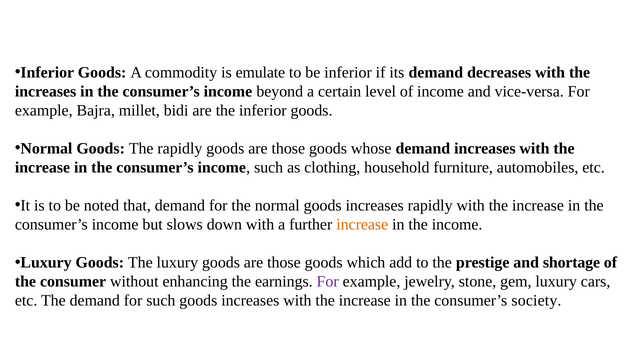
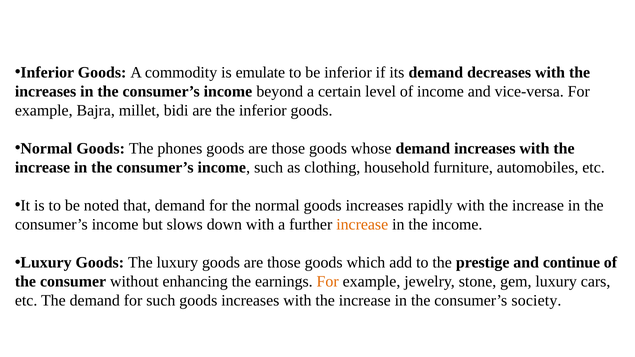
The rapidly: rapidly -> phones (180, 149)
shortage: shortage -> continue (571, 263)
For colour: purple -> orange (328, 282)
